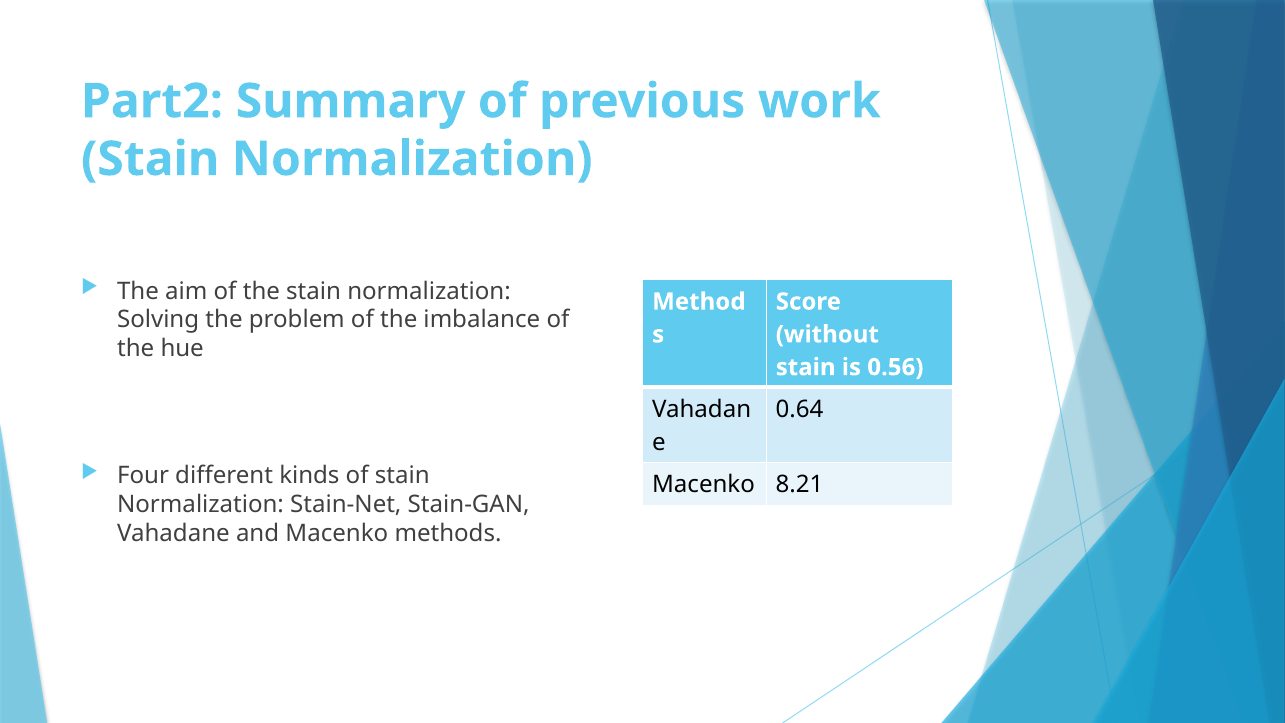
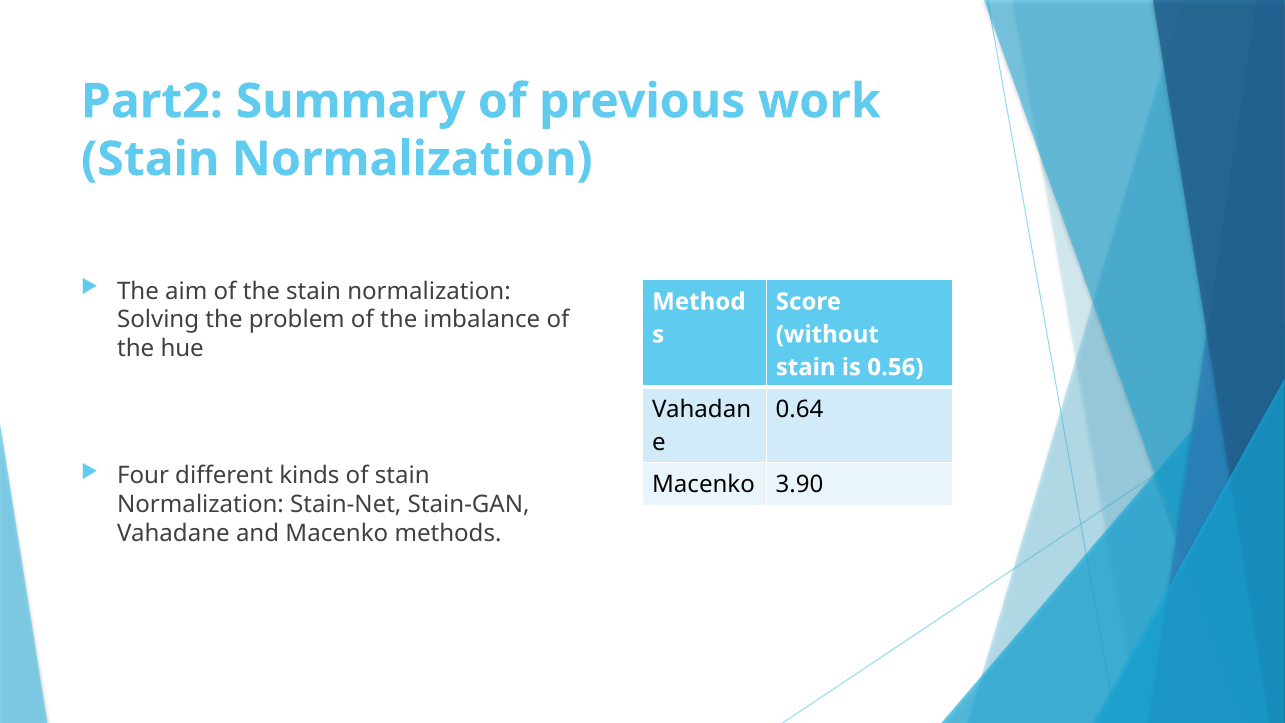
8.21: 8.21 -> 3.90 (800, 485)
